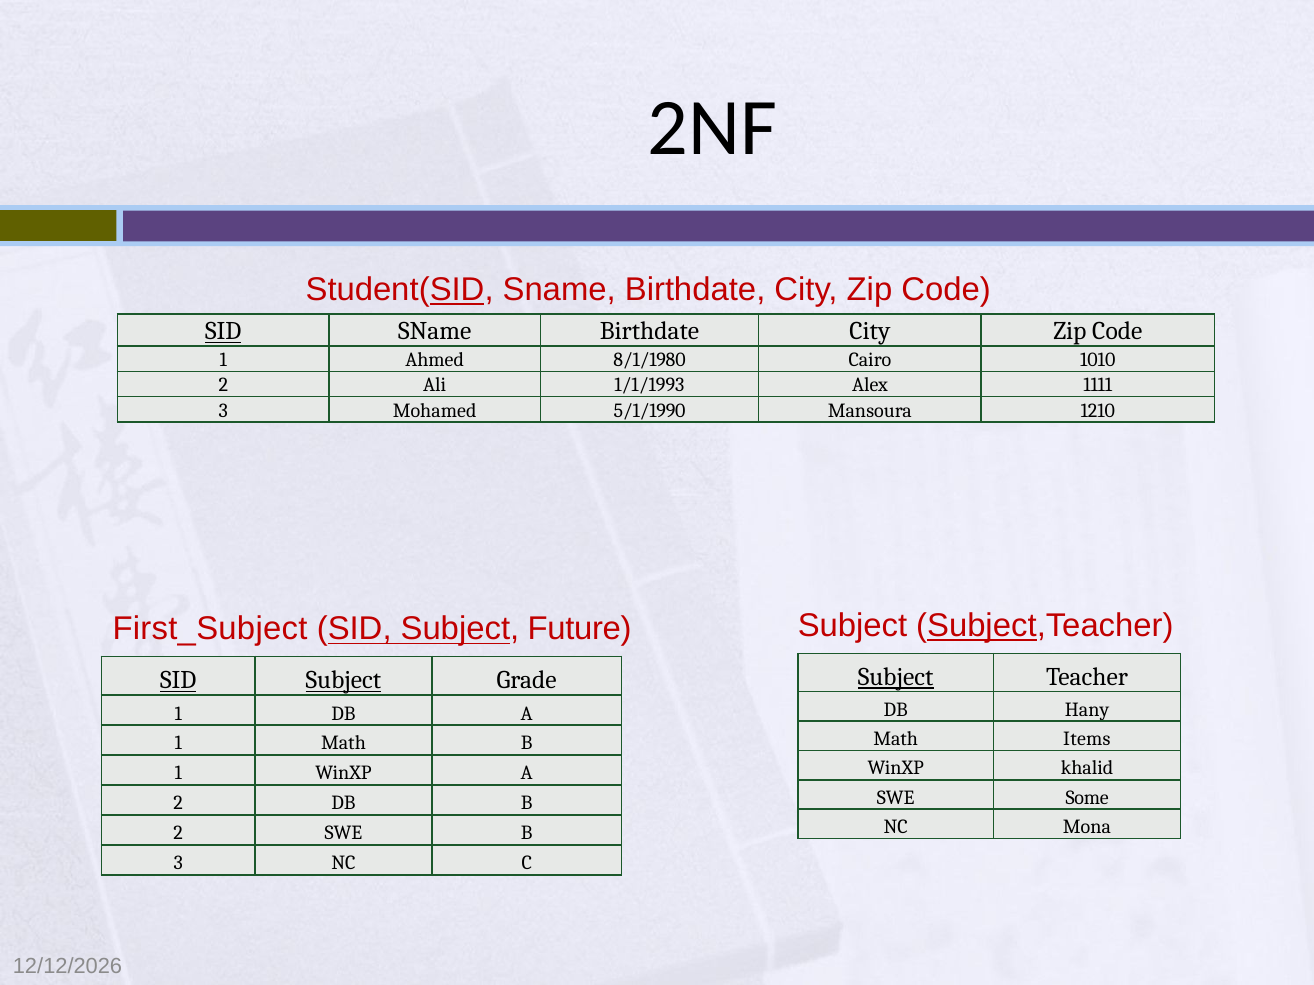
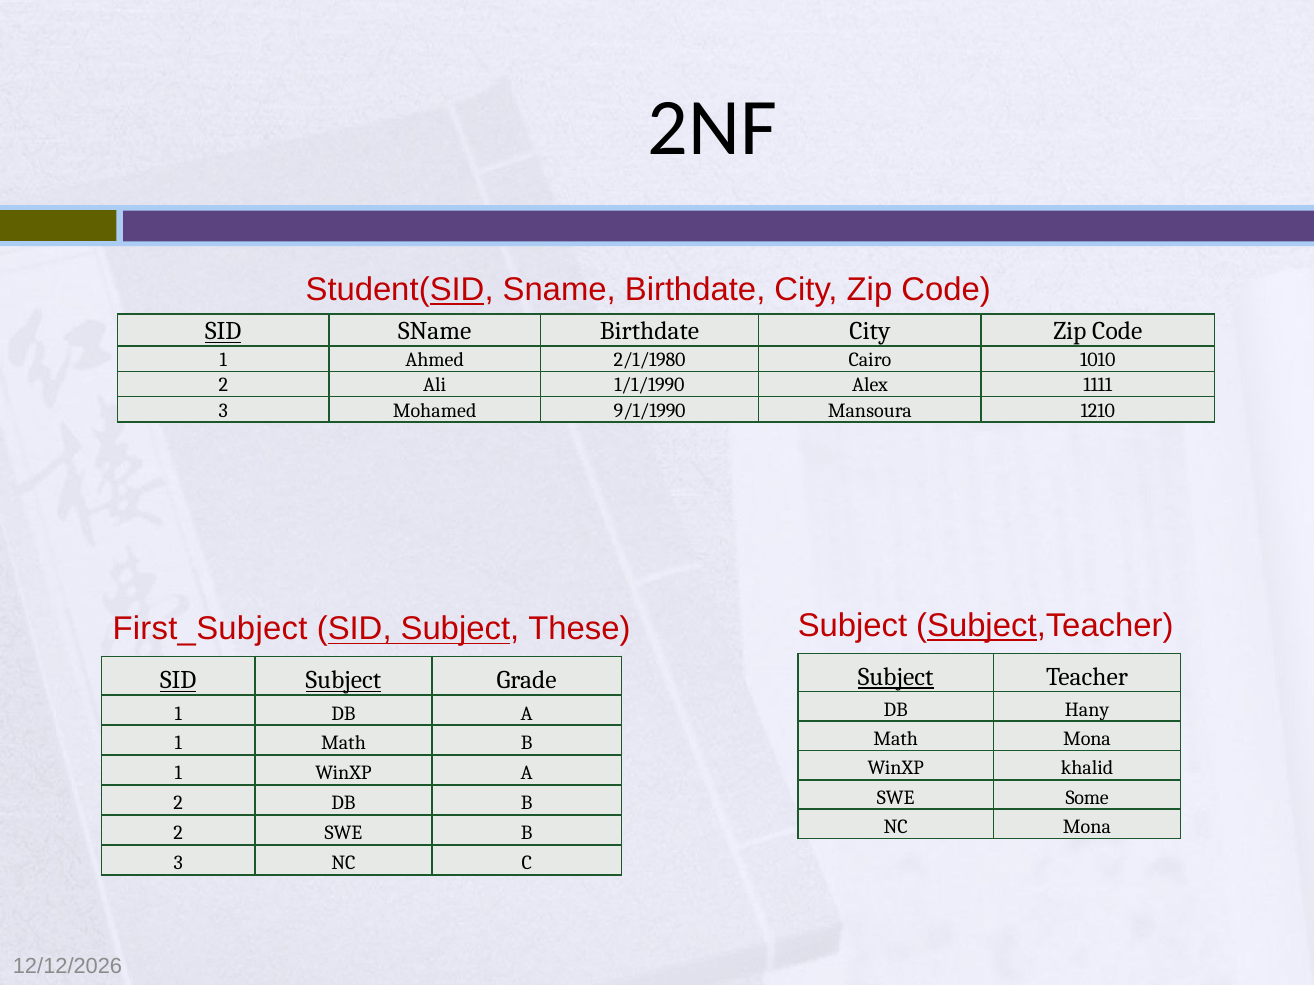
8/1/1980: 8/1/1980 -> 2/1/1980 (650, 360)
1/1/1993: 1/1/1993 -> 1/1/1990 (649, 385)
5/1/1990: 5/1/1990 -> 9/1/1990 (650, 411)
Future: Future -> These (579, 629)
Math Items: Items -> Mona (1087, 739)
